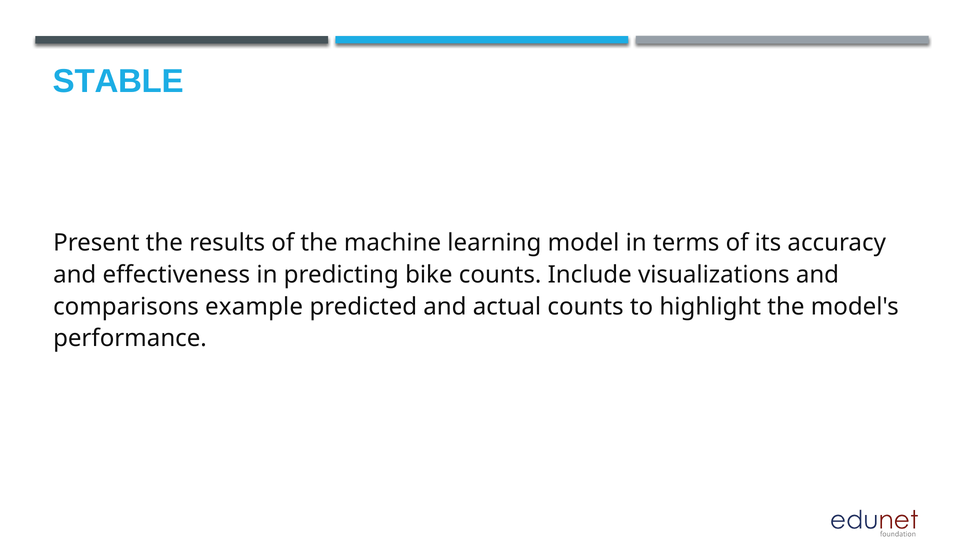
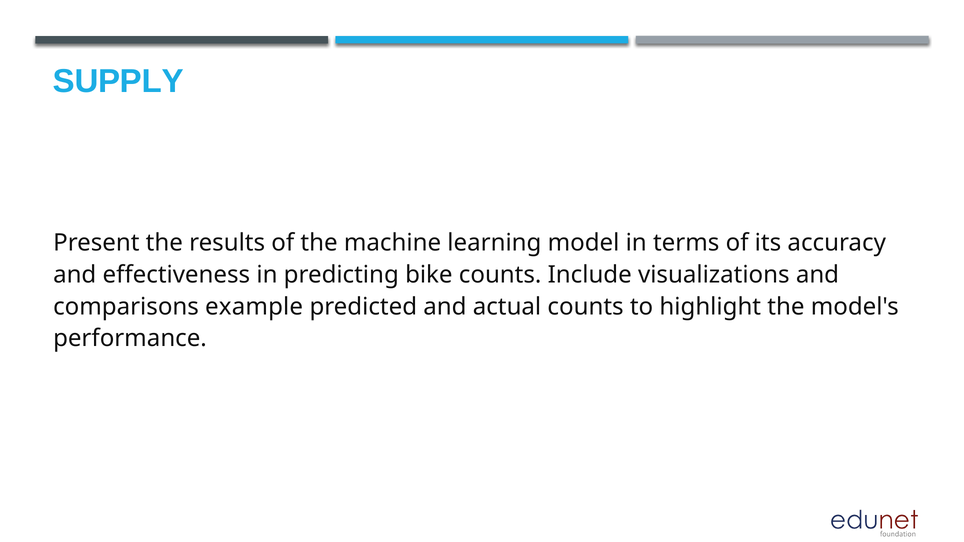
STABLE: STABLE -> SUPPLY (118, 81)
